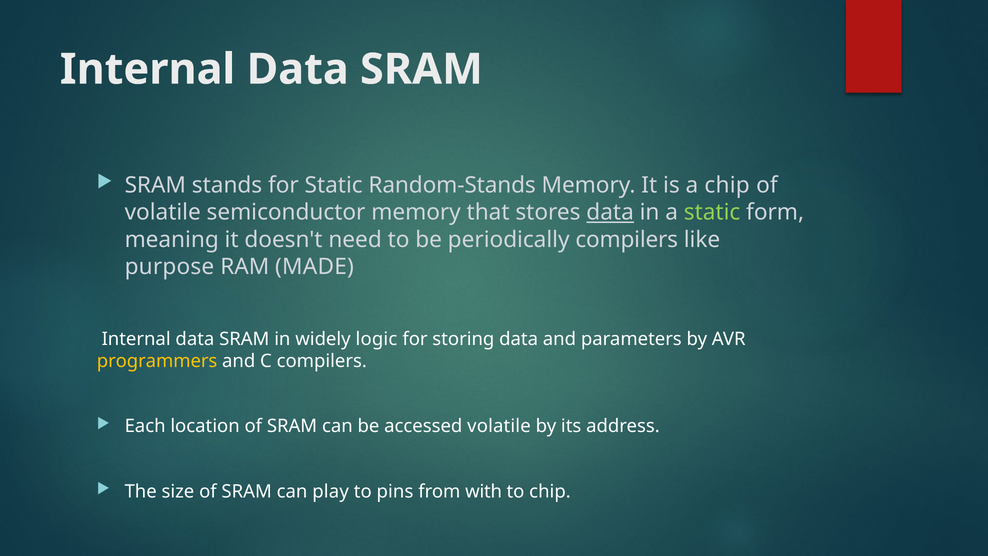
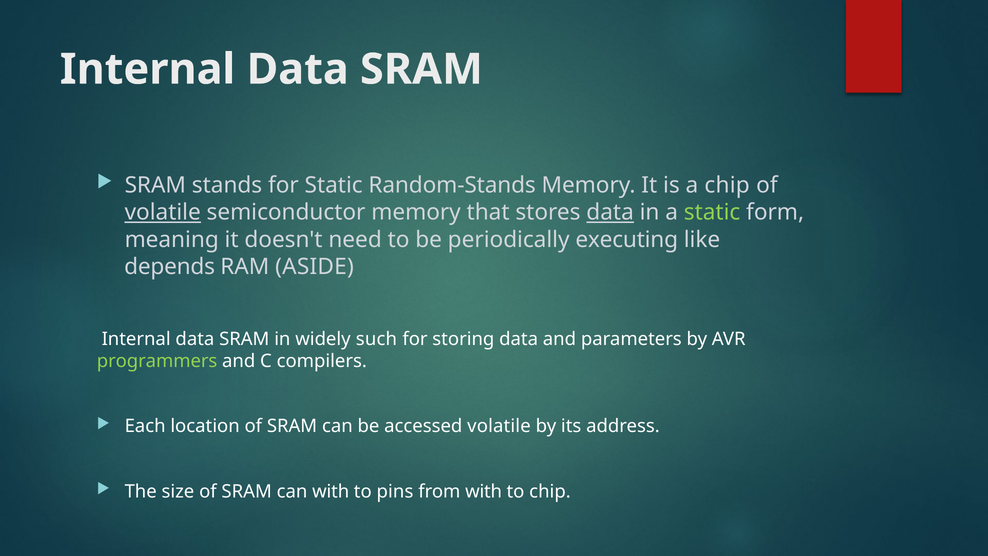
volatile underline: none -> present (163, 212)
periodically compilers: compilers -> executing (627, 240)
purpose: purpose -> depends (170, 267)
MADE: MADE -> ASIDE (315, 267)
logic: logic -> such (376, 339)
programmers colour: yellow -> light green (157, 361)
can play: play -> with (331, 491)
